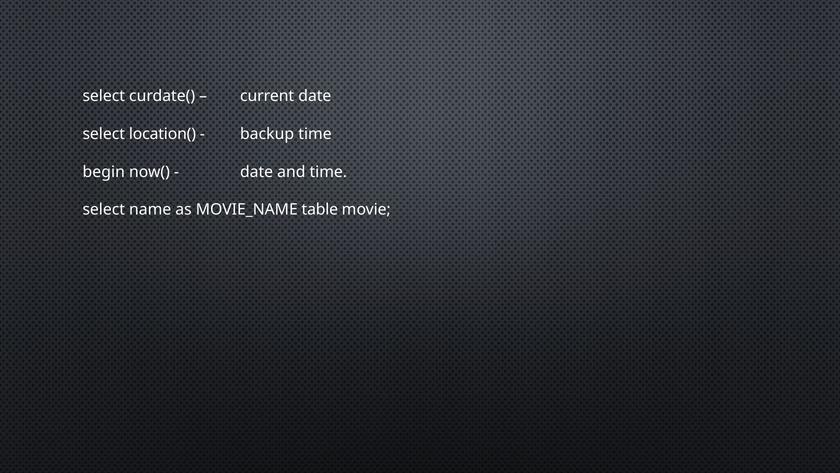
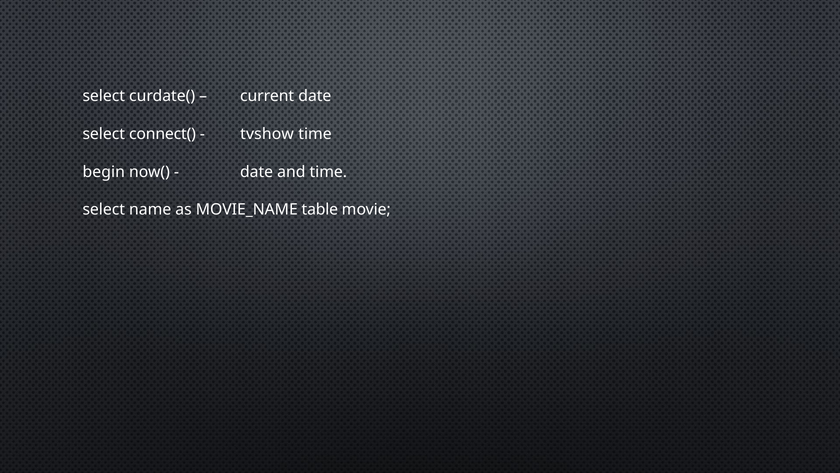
location(: location( -> connect( (162, 134)
backup: backup -> tvshow (267, 134)
